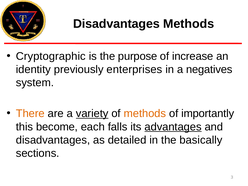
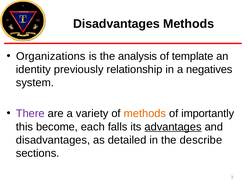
Cryptographic: Cryptographic -> Organizations (51, 56)
purpose: purpose -> analysis (138, 56)
increase: increase -> template (193, 56)
enterprises: enterprises -> relationship (134, 69)
There colour: orange -> purple (30, 114)
variety underline: present -> none (92, 114)
basically: basically -> describe (201, 140)
